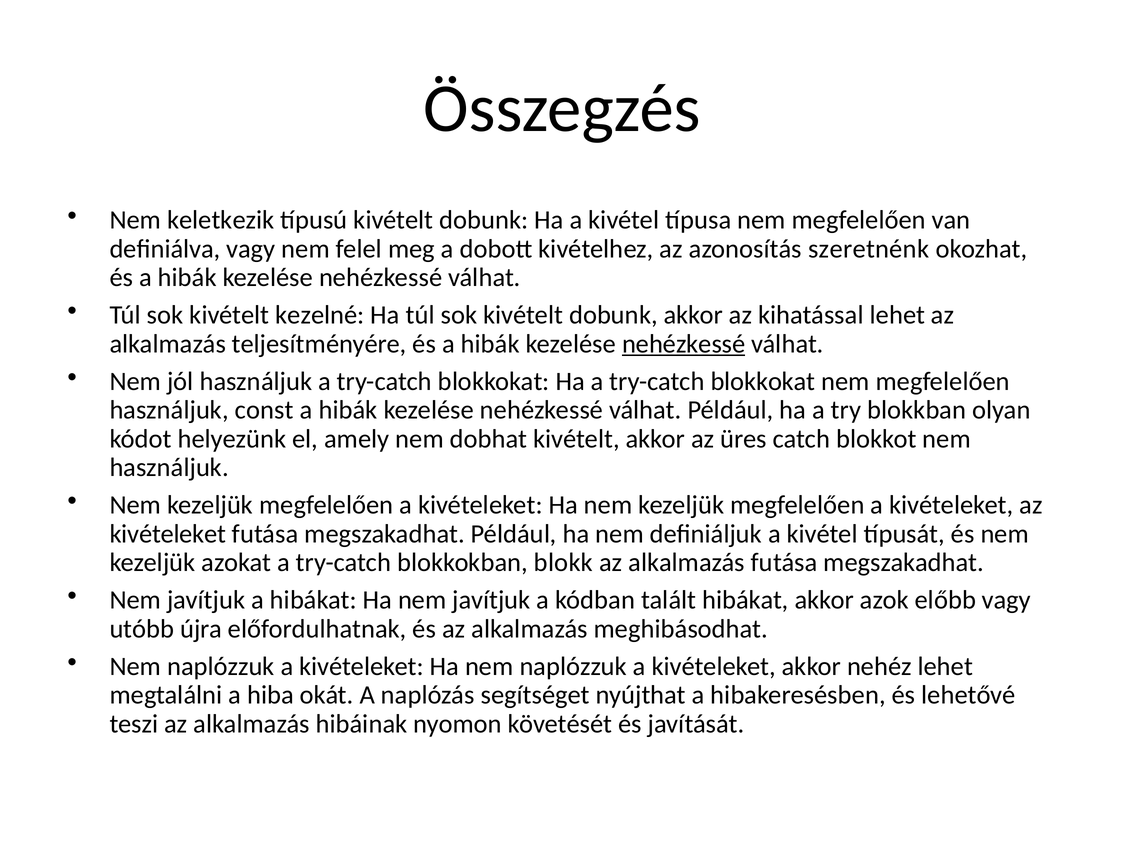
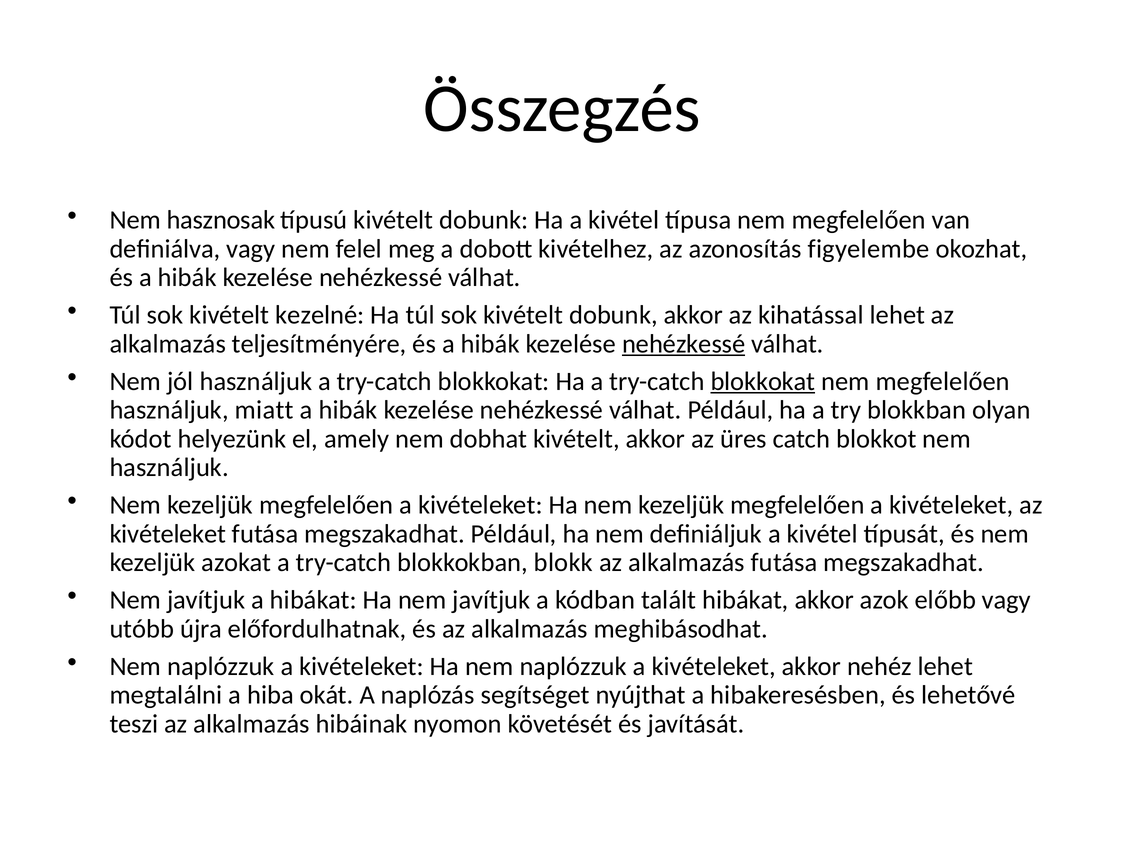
keletkezik: keletkezik -> hasznosak (221, 220)
szeretnénk: szeretnénk -> figyelembe (869, 249)
blokkokat underline: none -> present (763, 381)
const: const -> miatt (264, 410)
